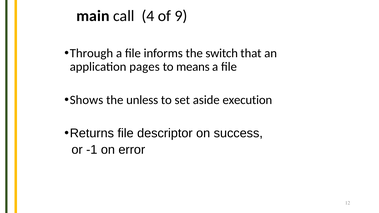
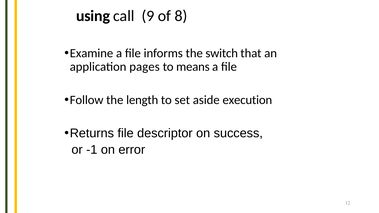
main: main -> using (93, 16)
4: 4 -> 9 (148, 16)
9: 9 -> 8 (181, 16)
Through: Through -> Examine (91, 53)
Shows: Shows -> Follow (87, 100)
unless: unless -> length (142, 100)
